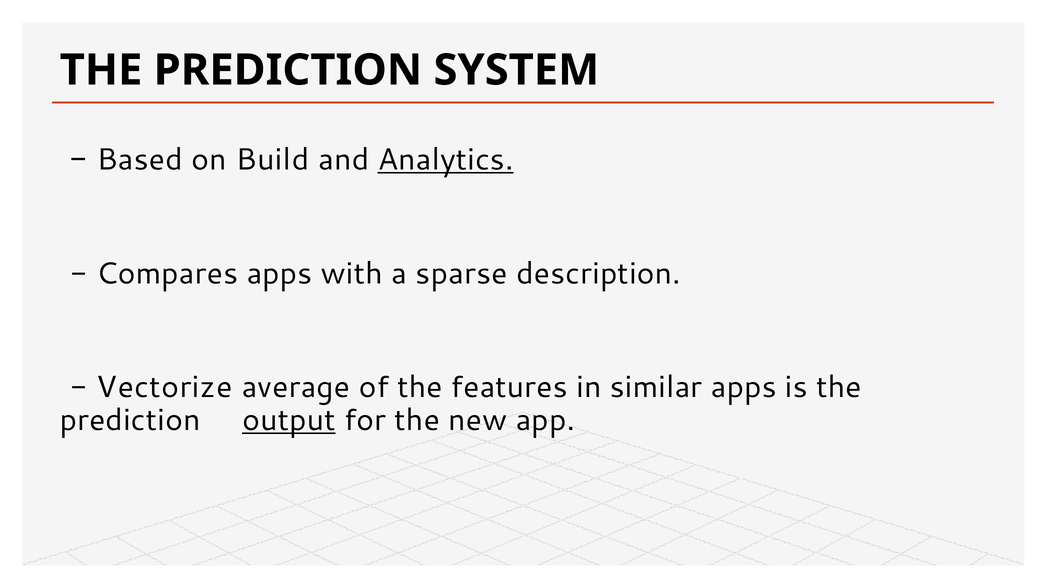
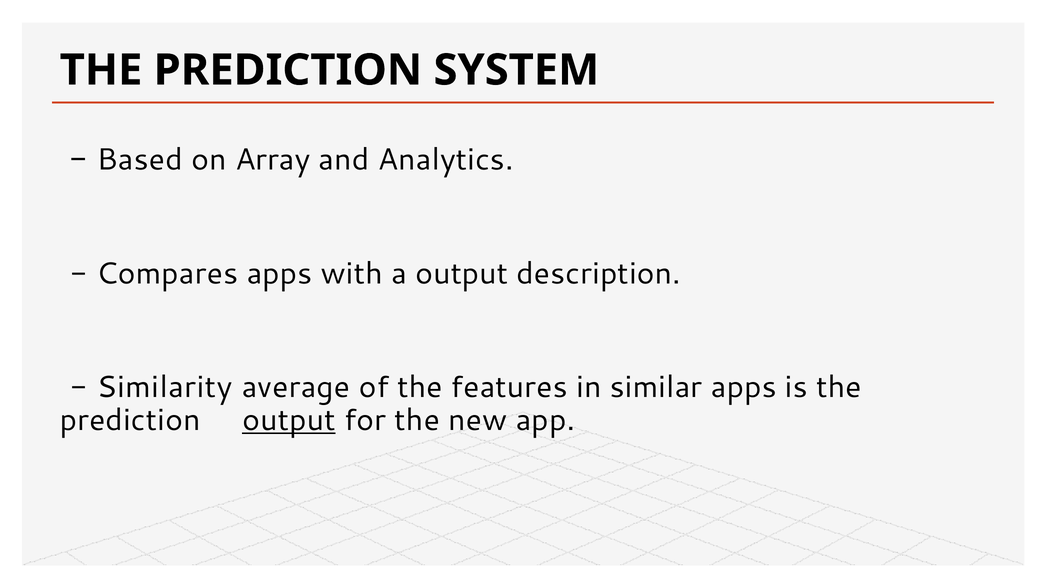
Build: Build -> Array (273, 160)
Analytics underline: present -> none (446, 160)
a sparse: sparse -> output (462, 274)
Vectorize: Vectorize -> Similarity (165, 388)
